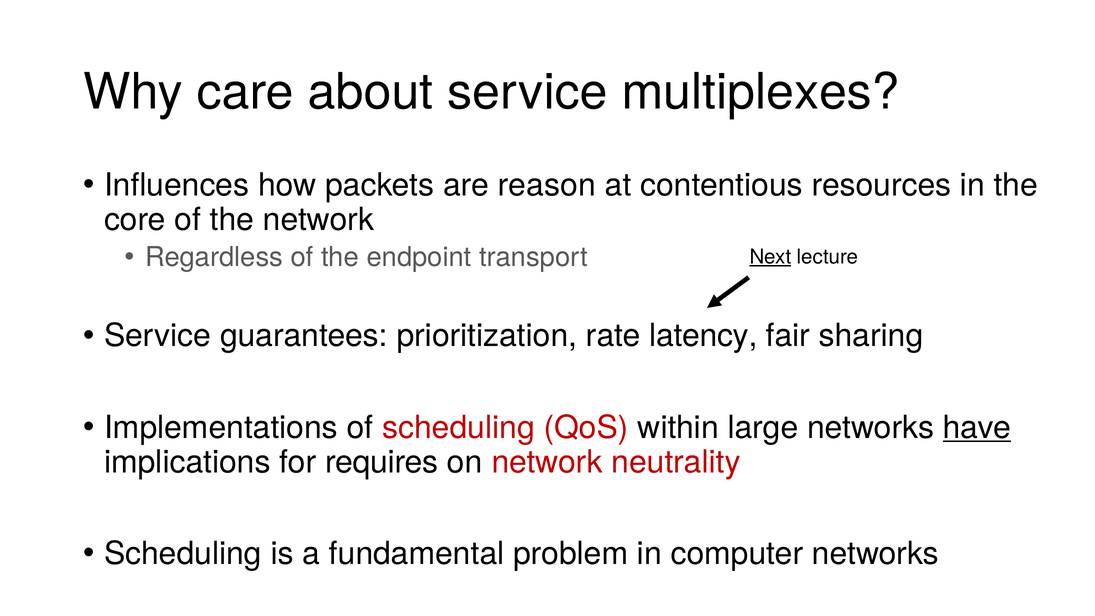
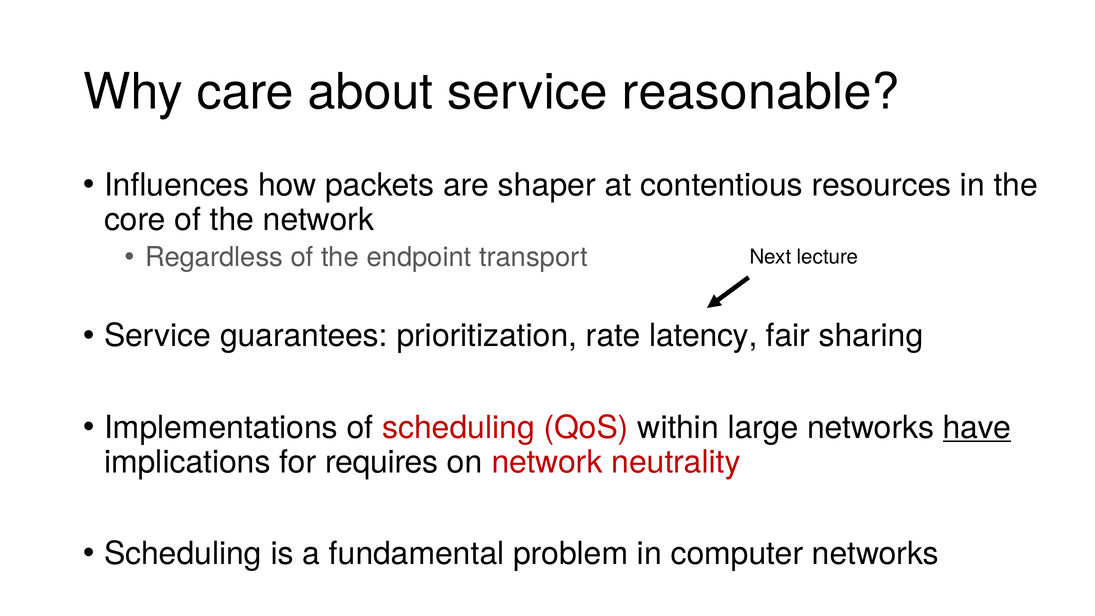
multiplexes: multiplexes -> reasonable (761, 92)
reason: reason -> shaper (547, 185)
Next underline: present -> none (770, 257)
